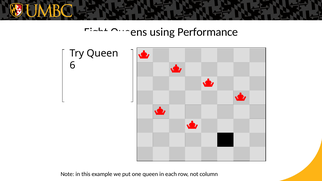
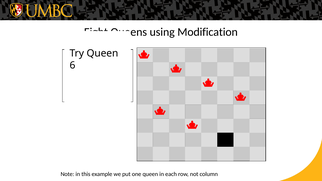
Performance: Performance -> Modification (208, 32)
